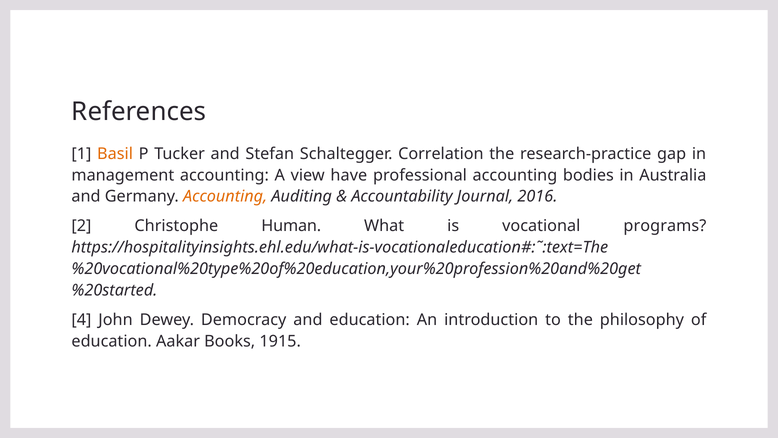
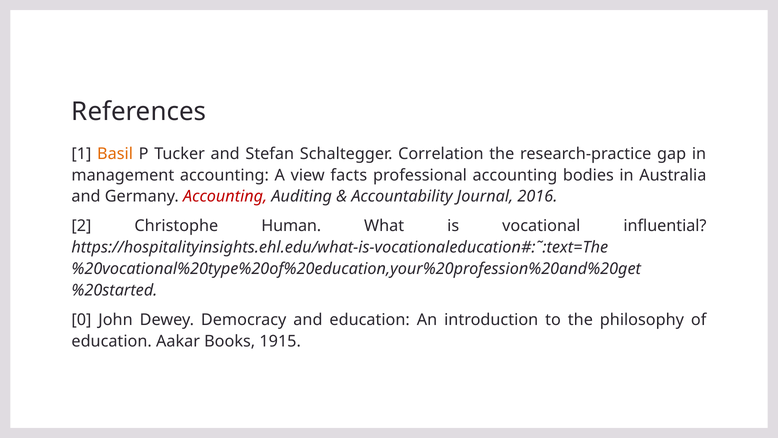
have: have -> facts (349, 175)
Accounting colour: orange -> red (225, 196)
programs: programs -> influential (665, 226)
4: 4 -> 0 (81, 320)
